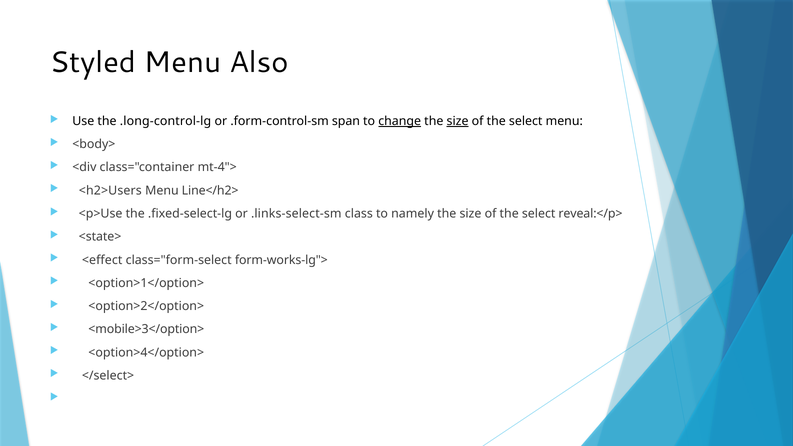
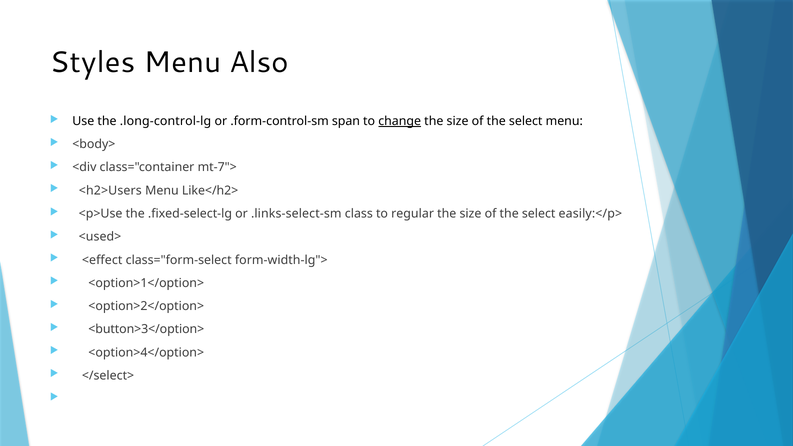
Styled: Styled -> Styles (93, 63)
size underline: present -> none (458, 121)
mt-4">: mt-4"> -> mt-7"> (217, 167)
Line</h2>: Line</h2> -> Like</h2> (210, 191)
namely: namely -> regular (413, 214)
reveal:</p>: reveal:</p> -> easily:</p> (590, 214)
<state>: <state> -> <used> (100, 237)
form-works-lg">: form-works-lg"> -> form-width-lg"> (281, 260)
<mobile>3</option>: <mobile>3</option> -> <button>3</option> (146, 329)
